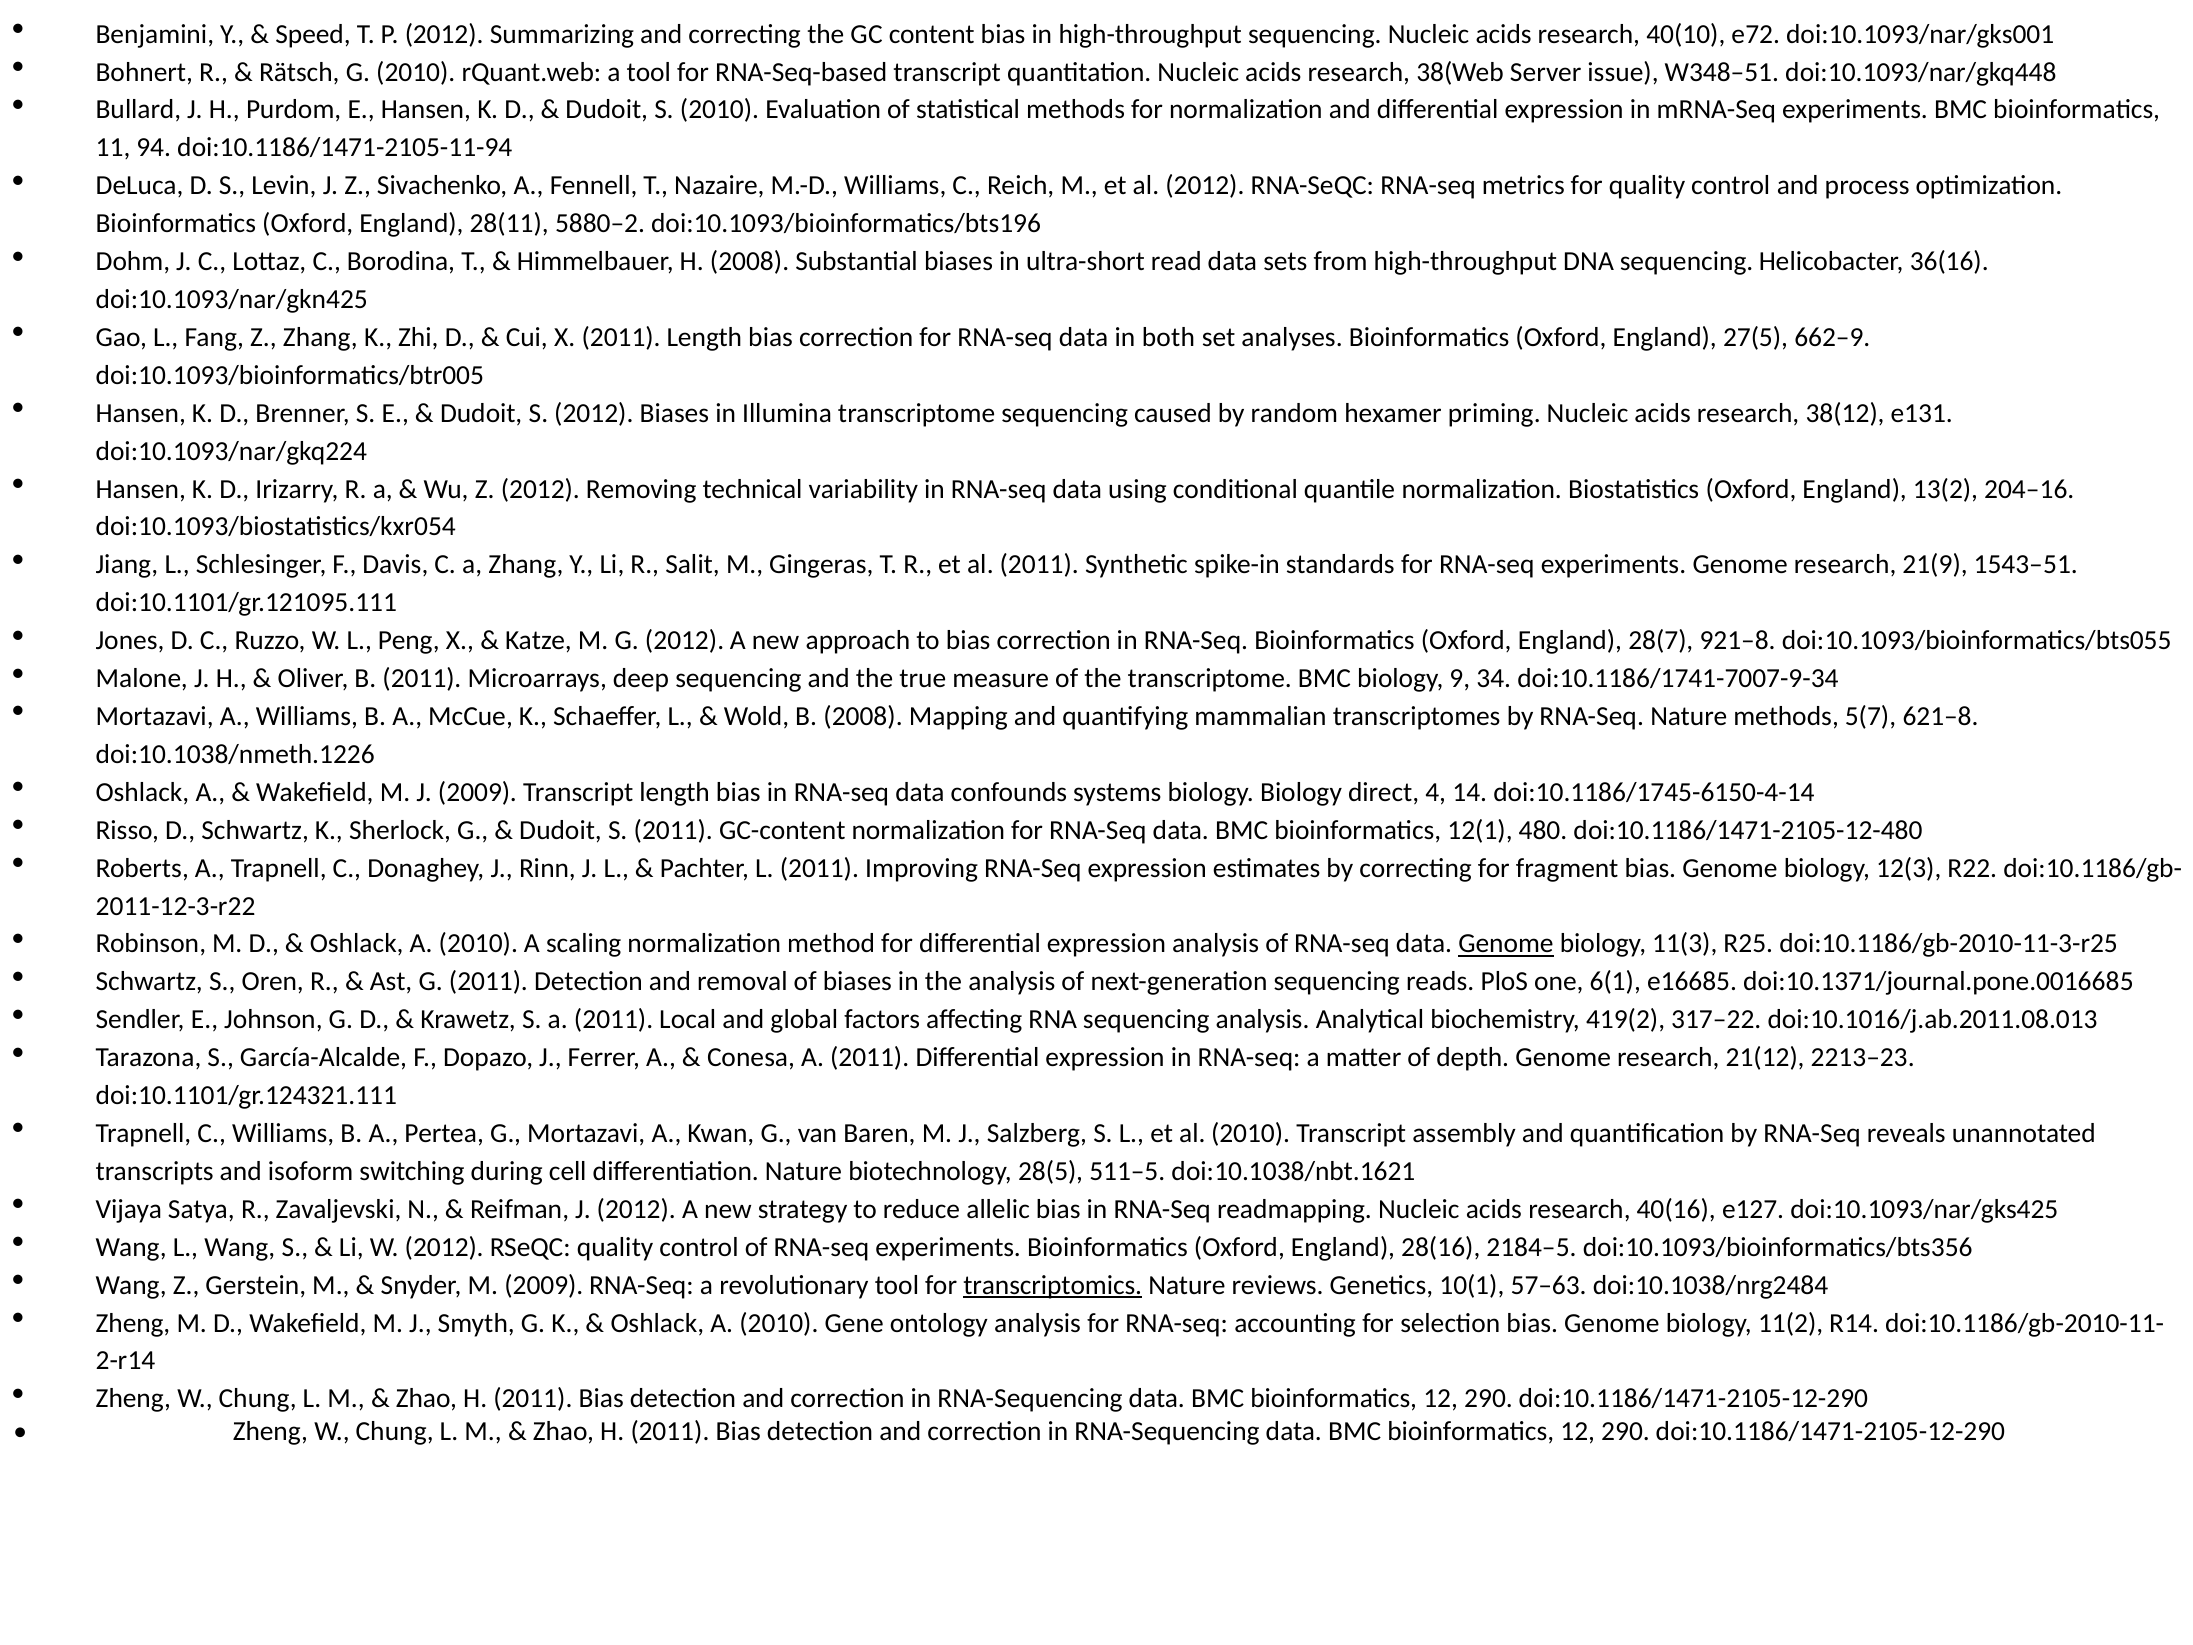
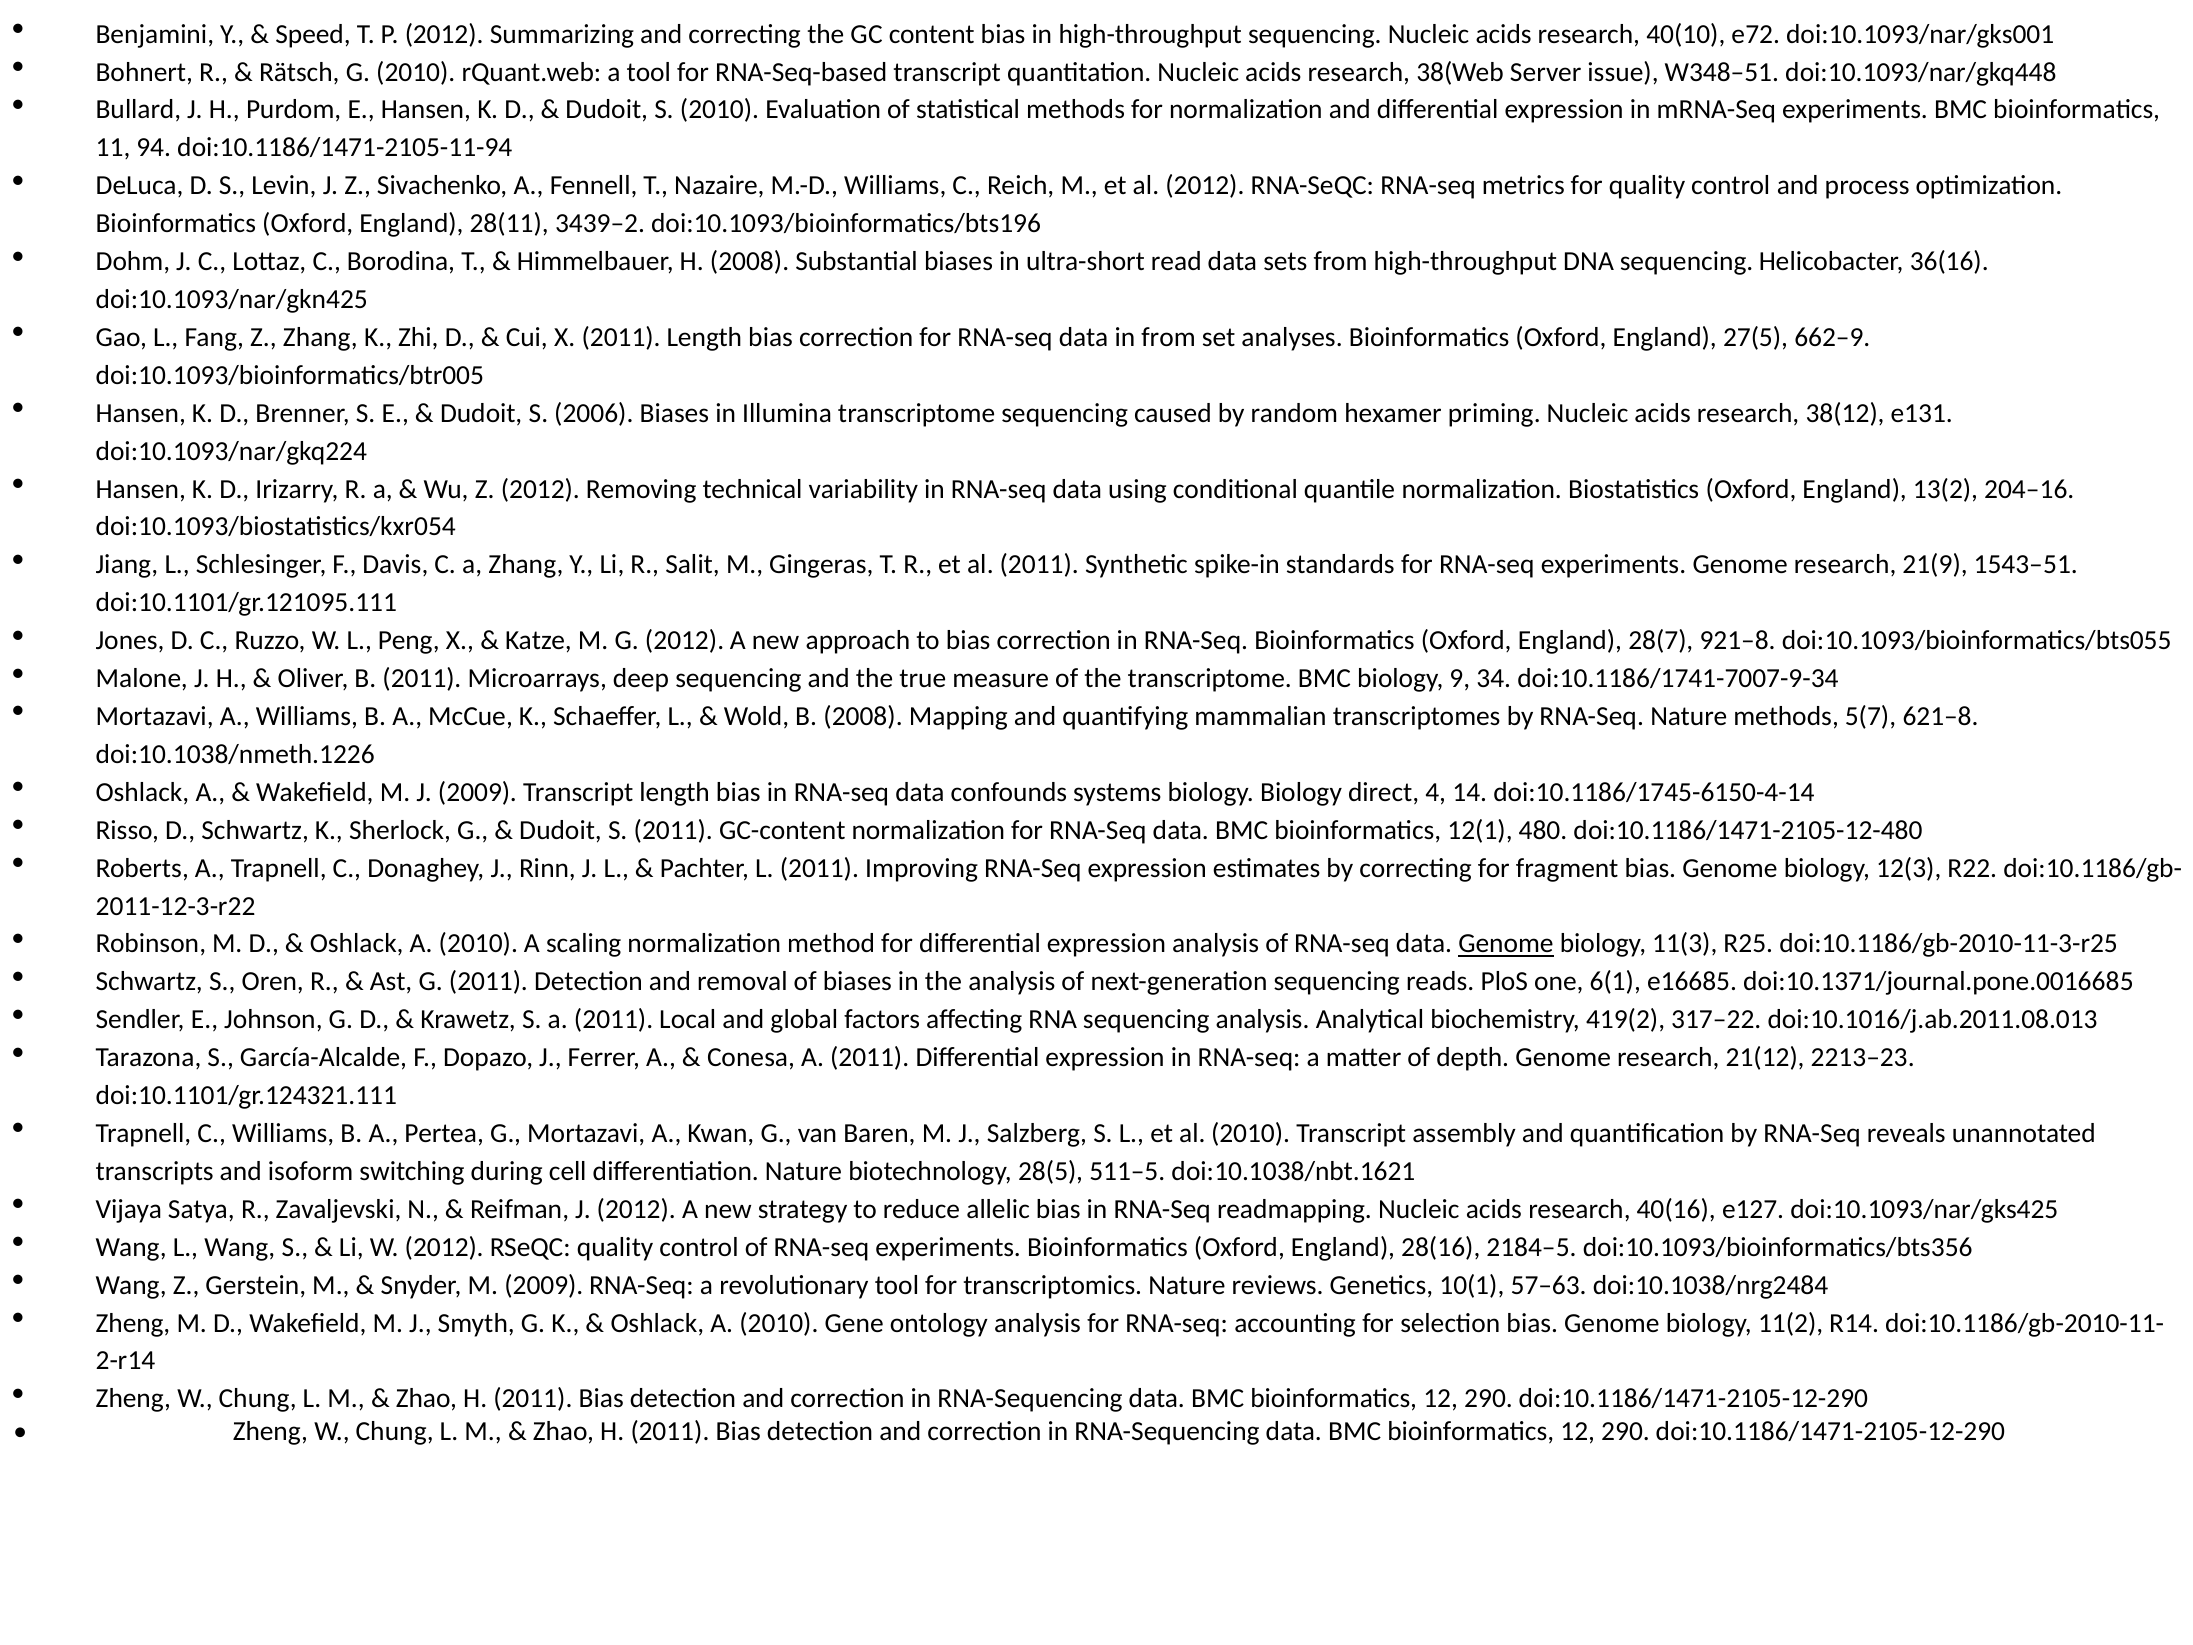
5880–2: 5880–2 -> 3439–2 (600, 224)
in both: both -> from (1169, 337)
S 2012: 2012 -> 2006 (594, 413)
transcriptomics underline: present -> none (1053, 1285)
